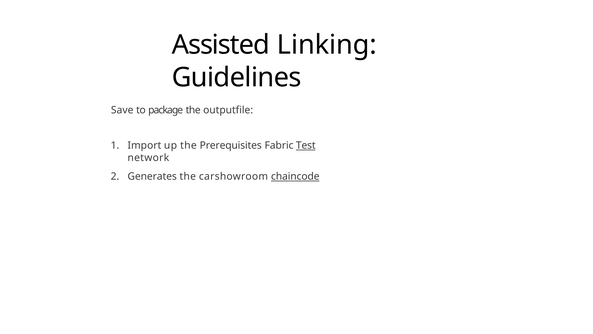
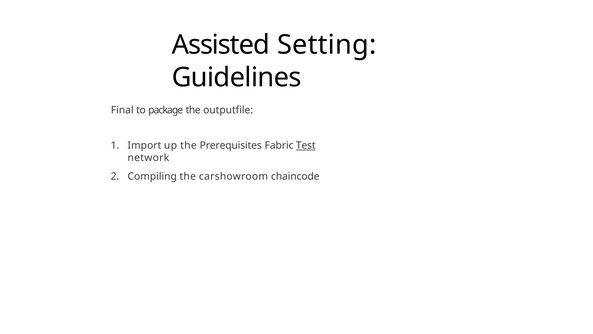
Linking: Linking -> Setting (327, 45)
Save: Save -> Final (122, 110)
Generates: Generates -> Compiling (152, 176)
chaincode underline: present -> none (295, 176)
